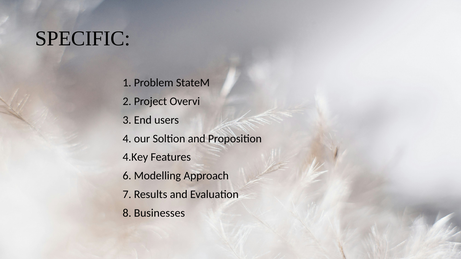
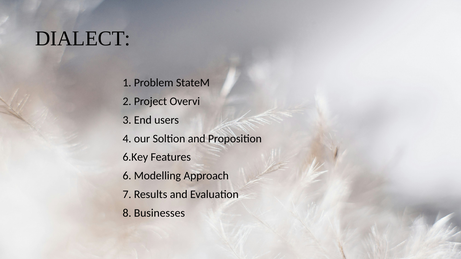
SPECIFIC: SPECIFIC -> DIALECT (83, 39)
4.Key: 4.Key -> 6.Key (135, 157)
